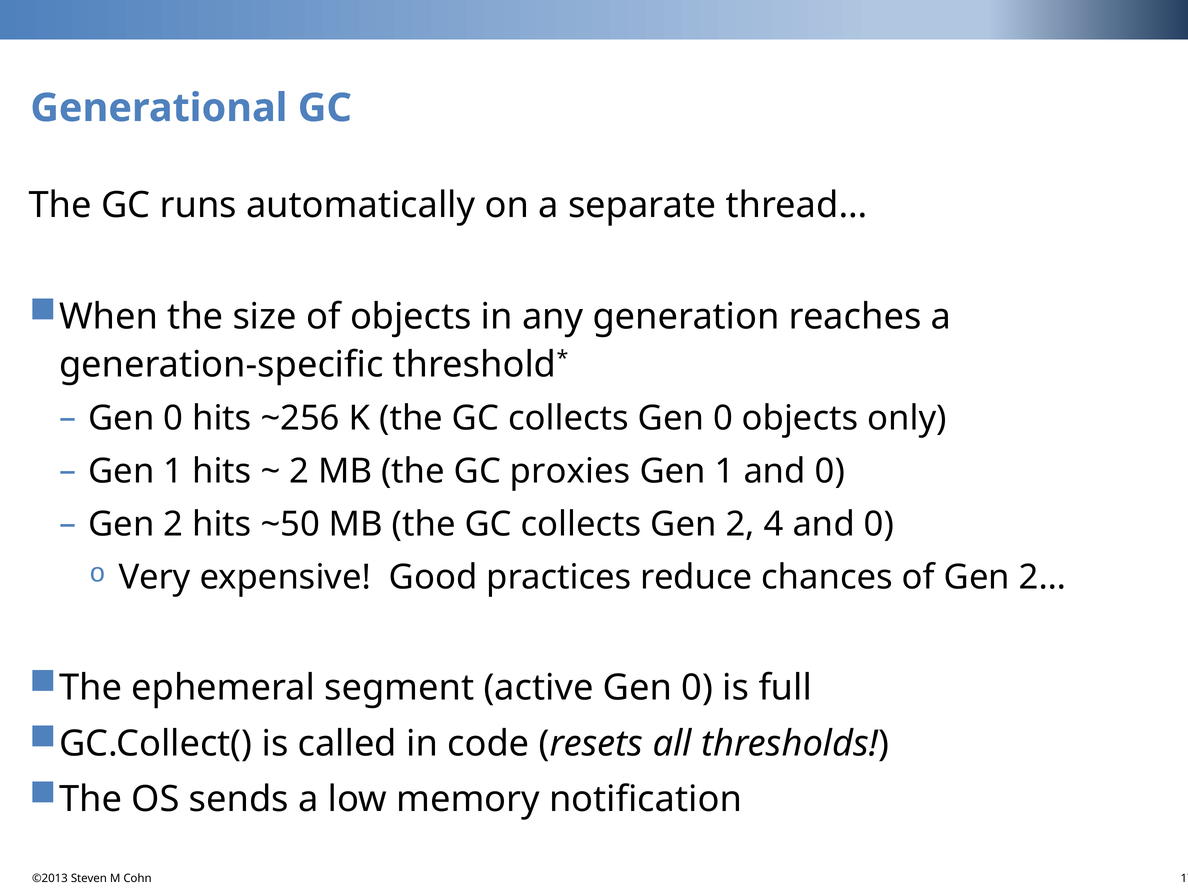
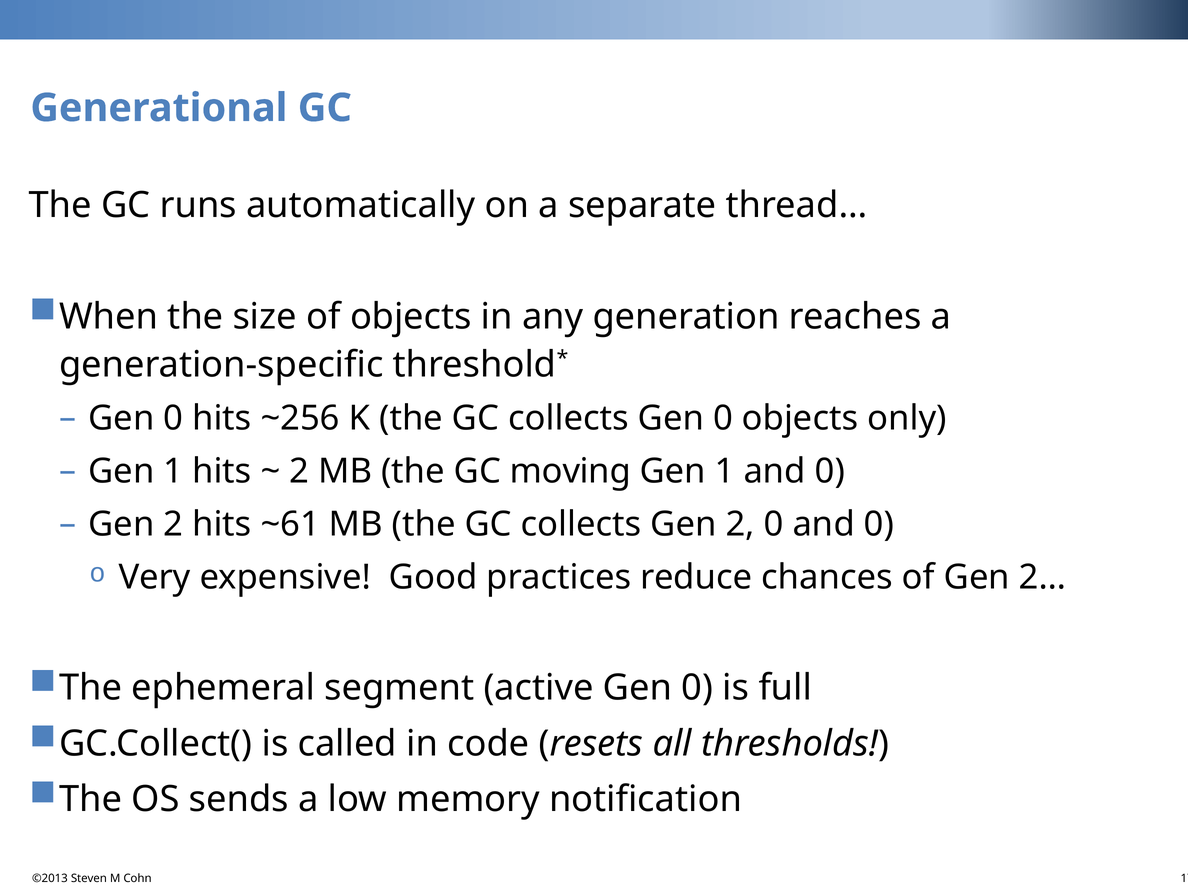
proxies: proxies -> moving (570, 471)
~50: ~50 -> ~61 (290, 524)
2 4: 4 -> 0 (774, 524)
